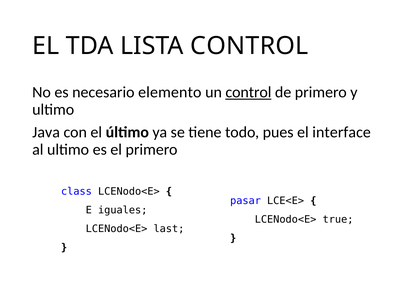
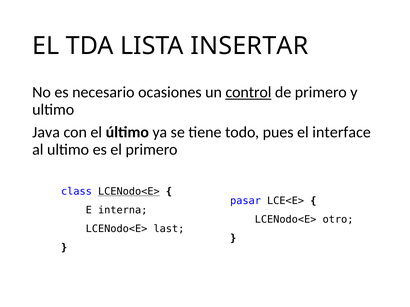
LISTA CONTROL: CONTROL -> INSERTAR (249, 46)
elemento: elemento -> ocasiones (170, 92)
LCENodo<E> underline: none -> present (129, 192)
iguales: iguales -> interna (123, 210)
true: true -> otro (338, 220)
